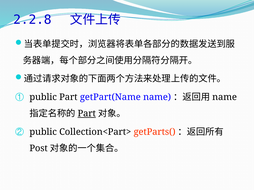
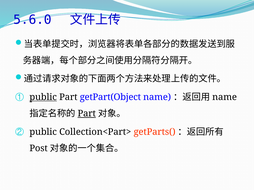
2.2.8: 2.2.8 -> 5.6.0 (32, 20)
public underline: none -> present (43, 97)
getPart(Name: getPart(Name -> getPart(Object (110, 97)
